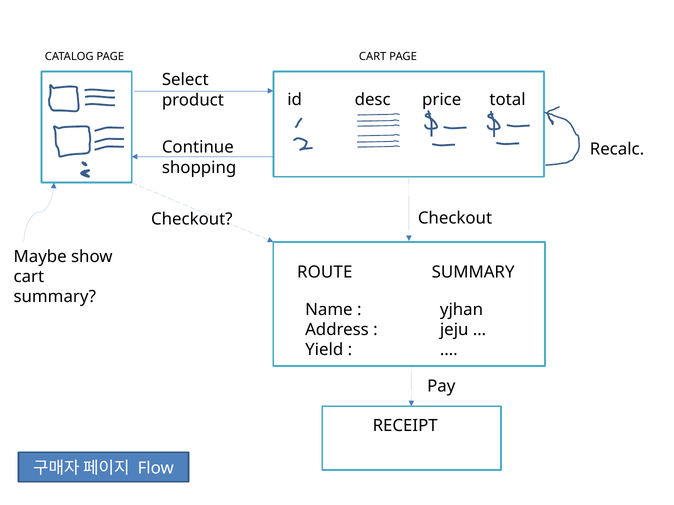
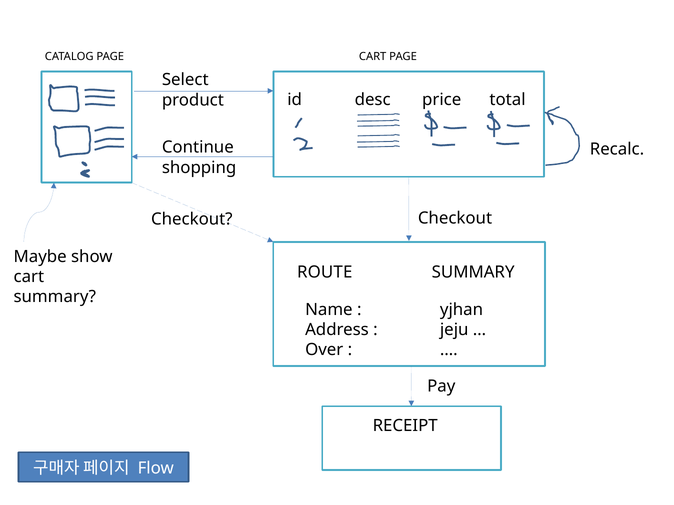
Yield: Yield -> Over (324, 350)
